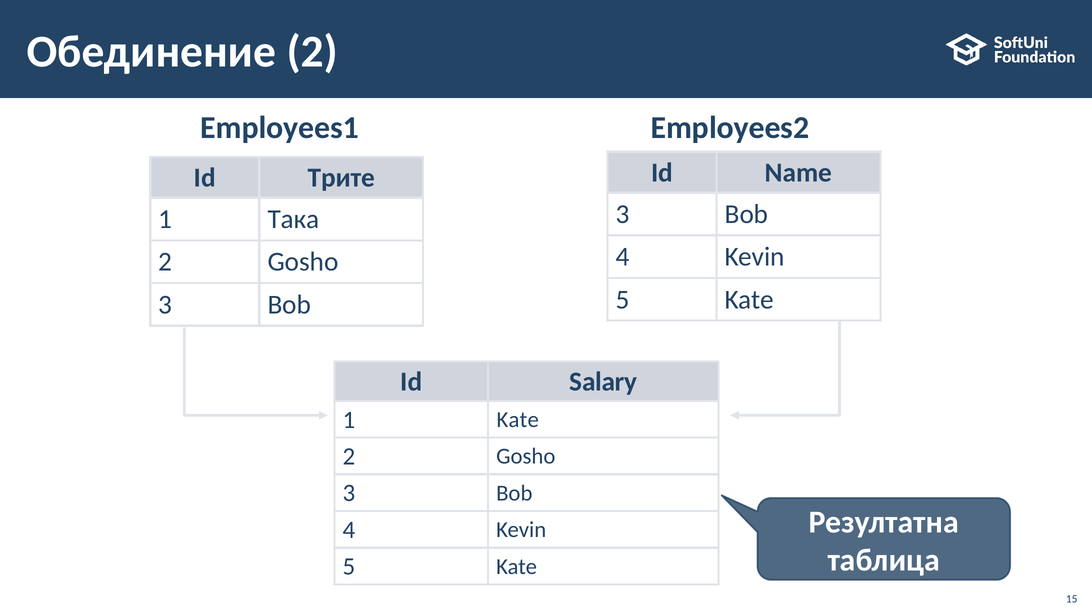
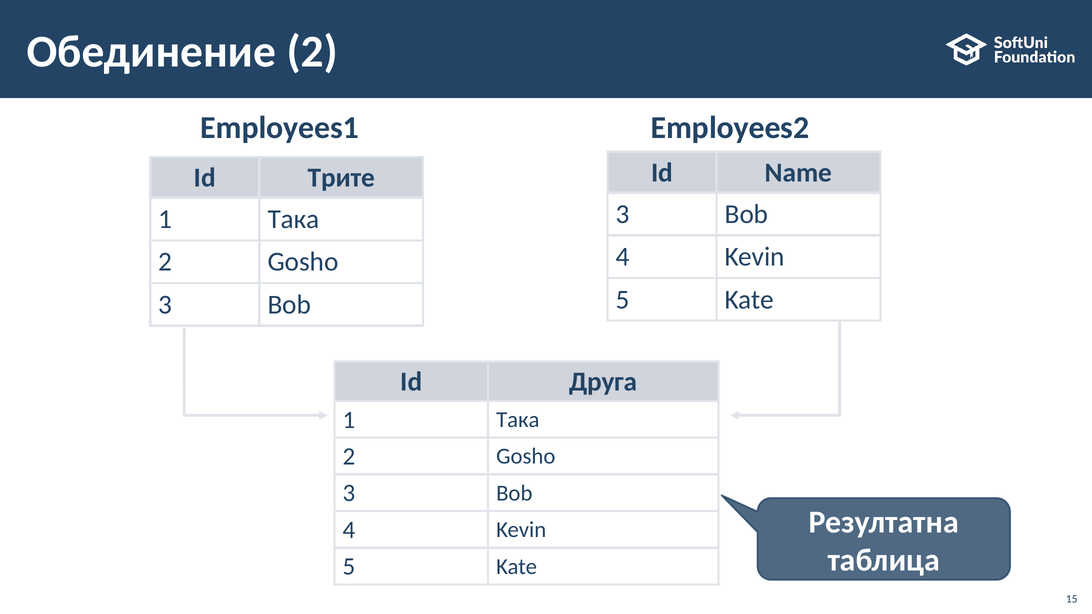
Salary: Salary -> Друга (603, 382)
Kate: Kate -> Така (518, 420)
